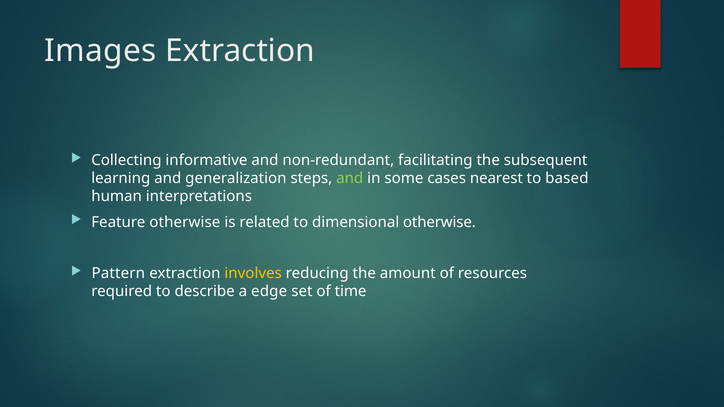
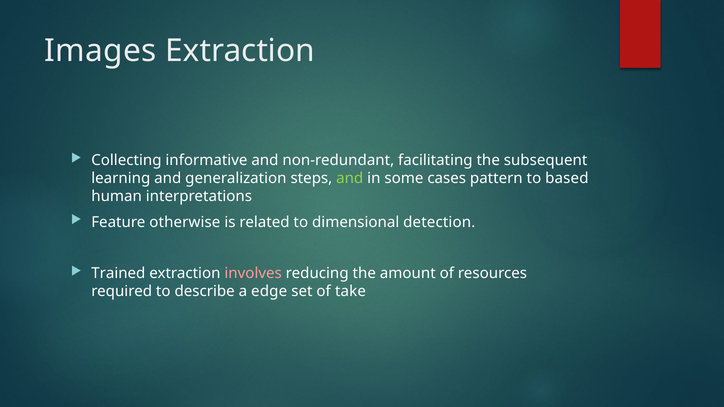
nearest: nearest -> pattern (496, 179)
dimensional otherwise: otherwise -> detection (439, 222)
Pattern: Pattern -> Trained (118, 274)
involves colour: yellow -> pink (253, 274)
time: time -> take (350, 292)
